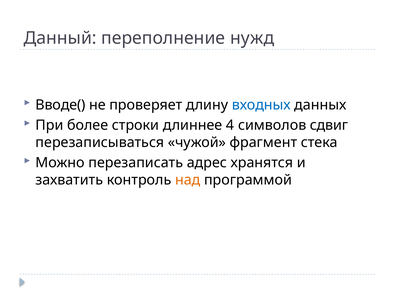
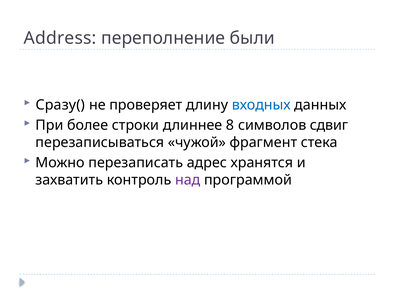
Данный: Данный -> Address (60, 38)
нужд: нужд -> были (252, 38)
Вводе(: Вводе( -> Сразу( (60, 105)
4: 4 -> 8 (230, 125)
над colour: orange -> purple (188, 180)
